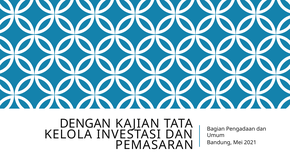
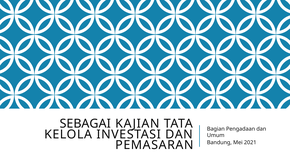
DENGAN: DENGAN -> SEBAGAI (85, 124)
